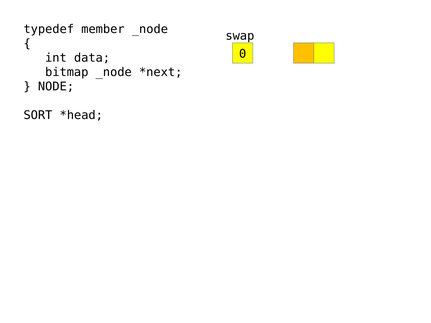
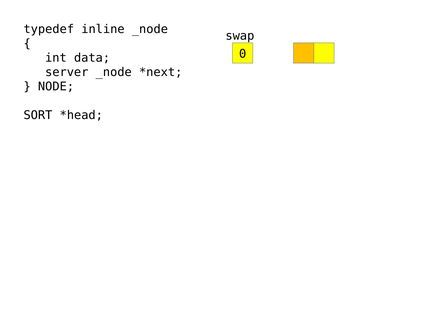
member: member -> inline (103, 29)
bitmap: bitmap -> server (67, 72)
